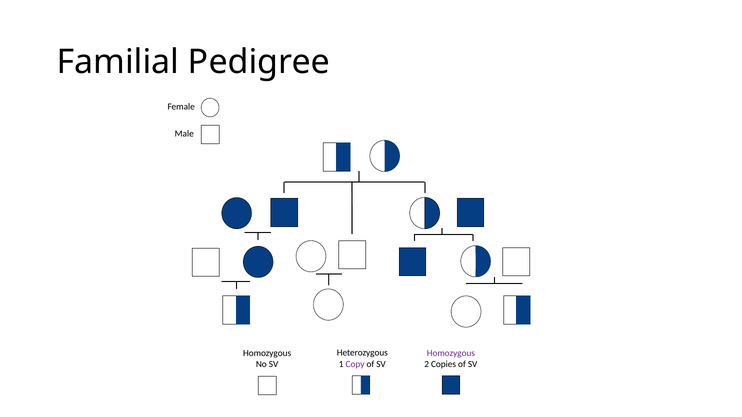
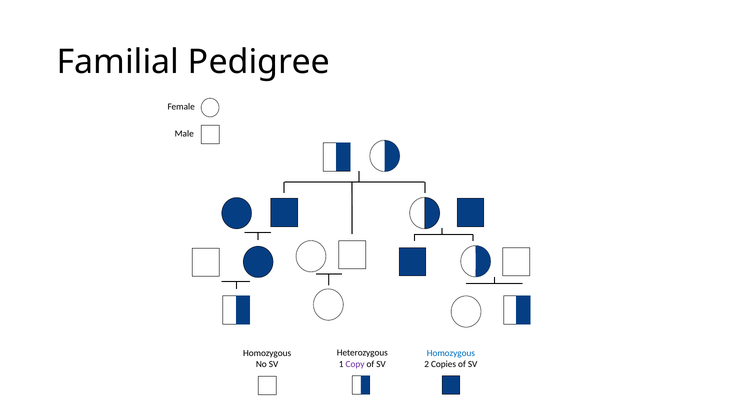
Homozygous colour: purple -> blue (451, 353)
